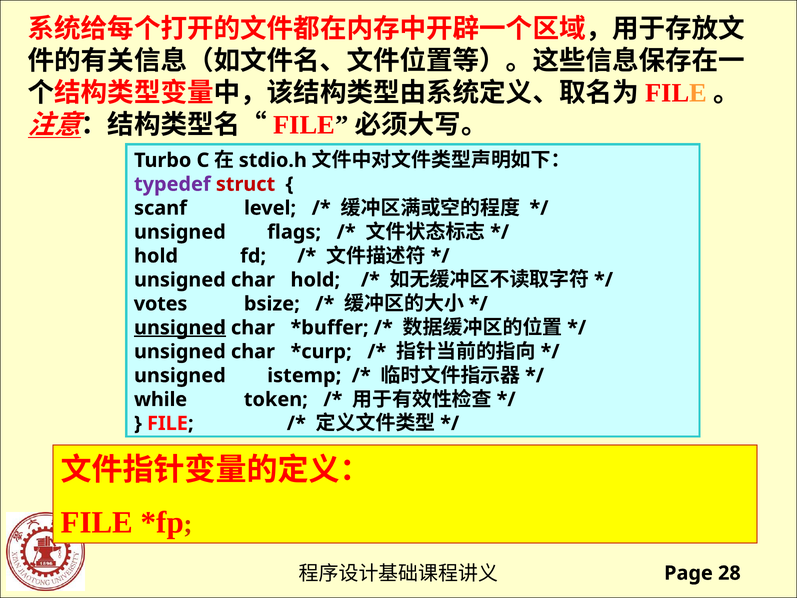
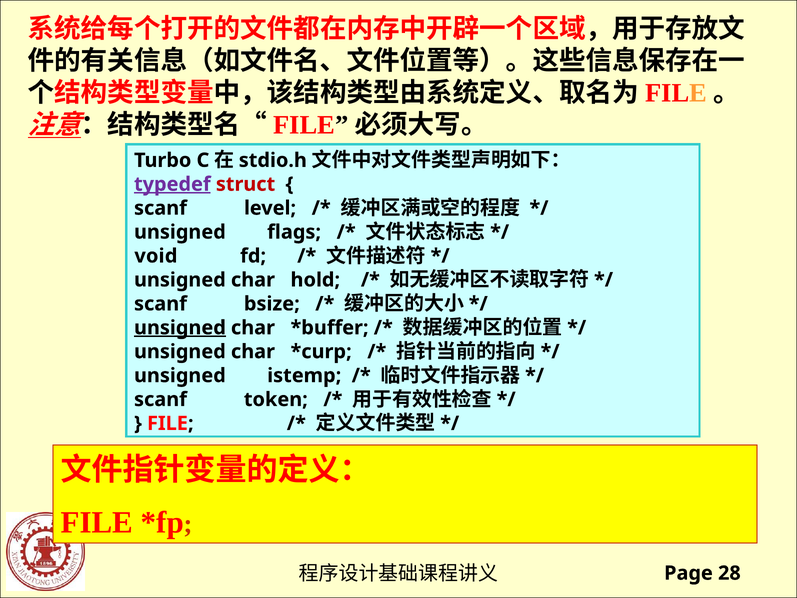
typedef underline: none -> present (172, 184)
hold: hold -> void (156, 256)
votes: votes -> scanf (160, 304)
while: while -> scanf (160, 399)
